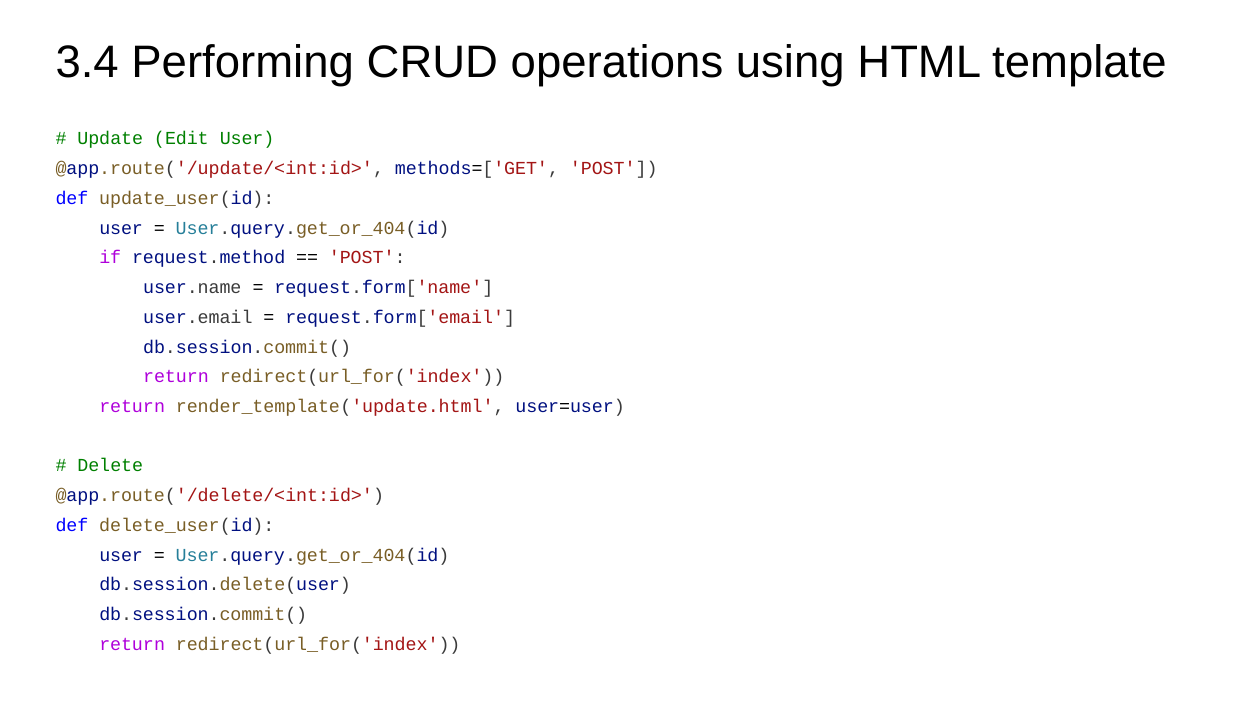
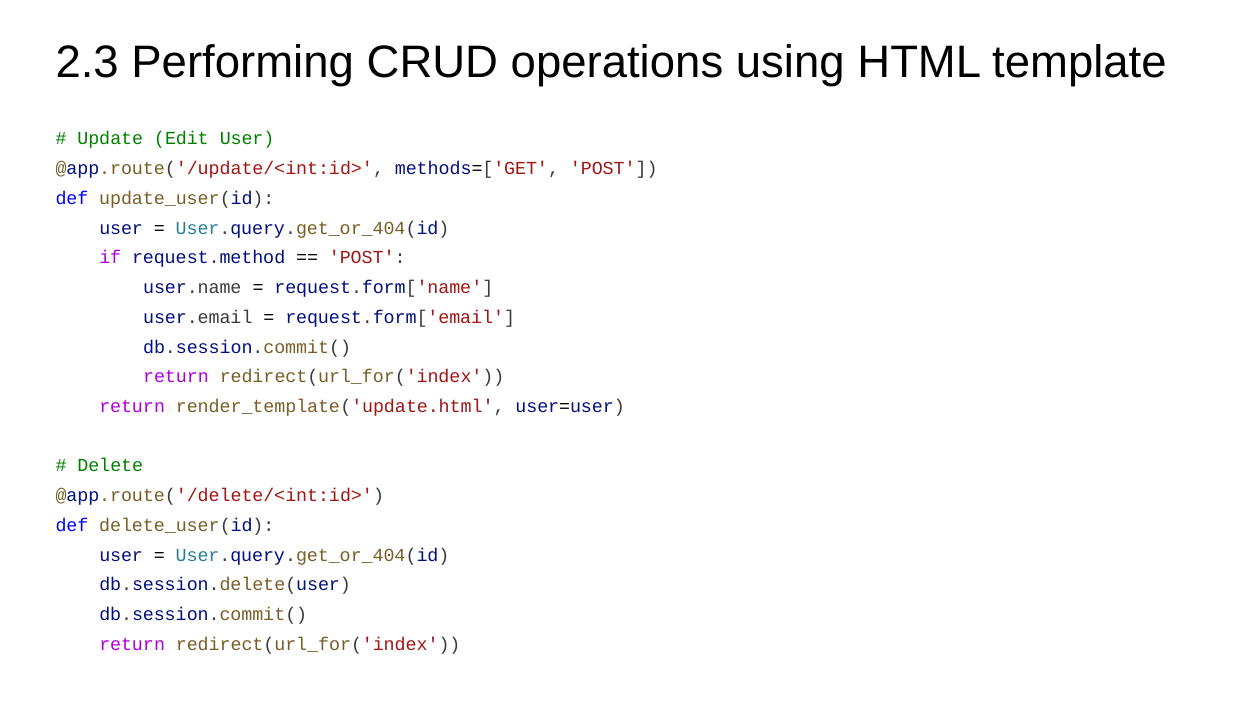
3.4: 3.4 -> 2.3 (87, 62)
